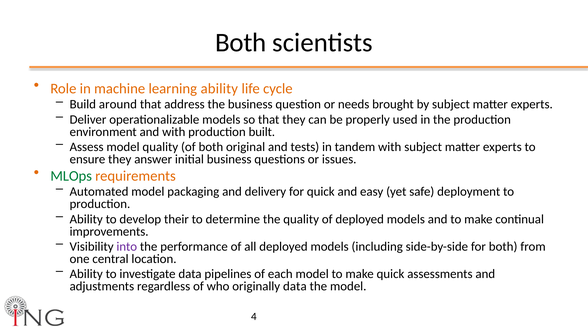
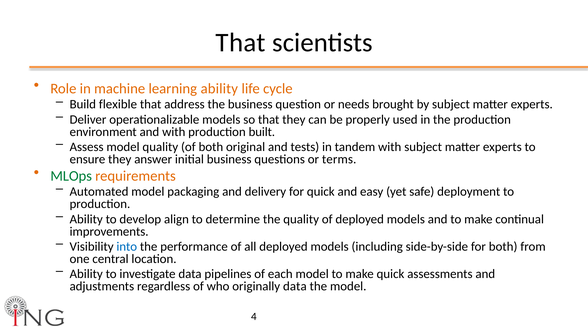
Both: Both -> That (241, 43)
around: around -> flexible (118, 104)
issues: issues -> terms (339, 159)
their: their -> align (176, 219)
into colour: purple -> blue (127, 246)
